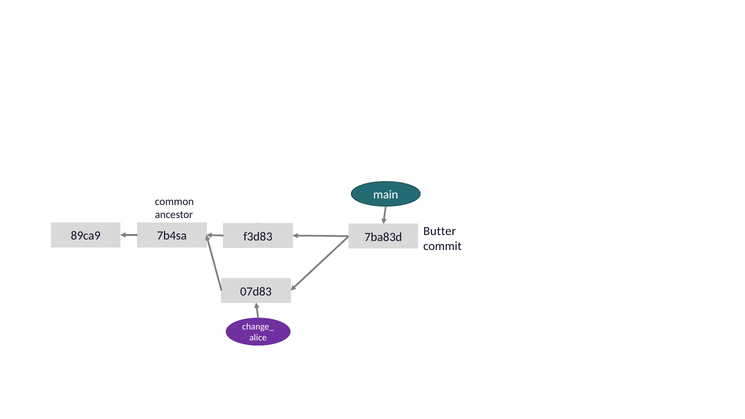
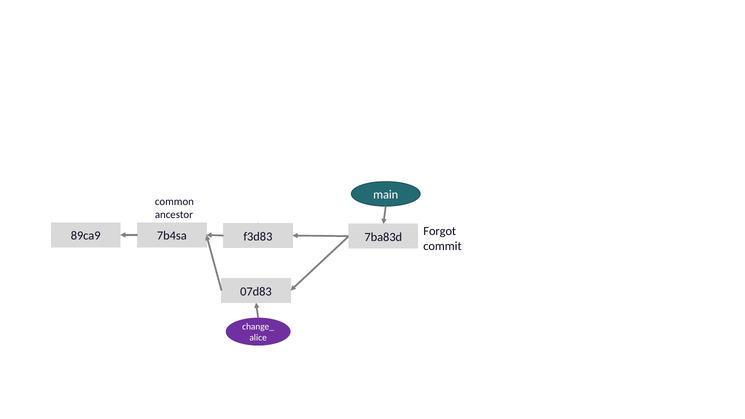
Butter: Butter -> Forgot (440, 231)
